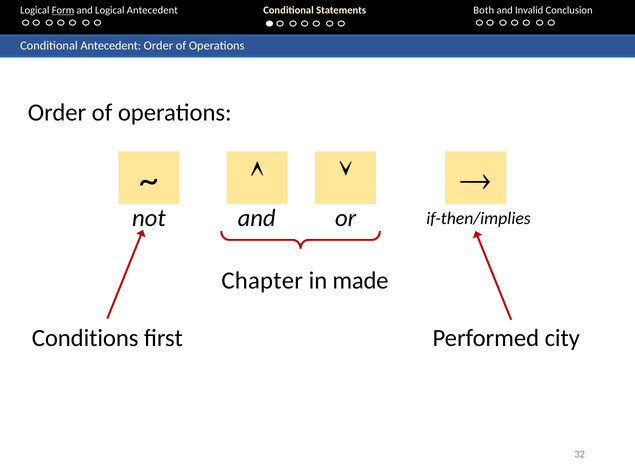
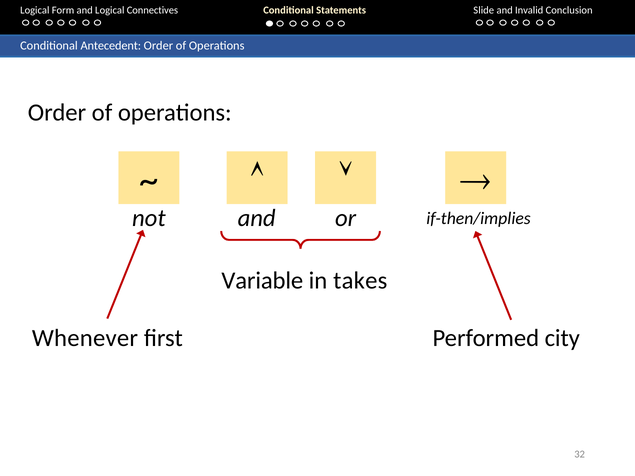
Form underline: present -> none (63, 10)
Logical Antecedent: Antecedent -> Connectives (152, 10)
Both: Both -> Slide (484, 10)
Chapter: Chapter -> Variable (262, 281)
made: made -> takes (360, 281)
Conditions: Conditions -> Whenever (85, 338)
